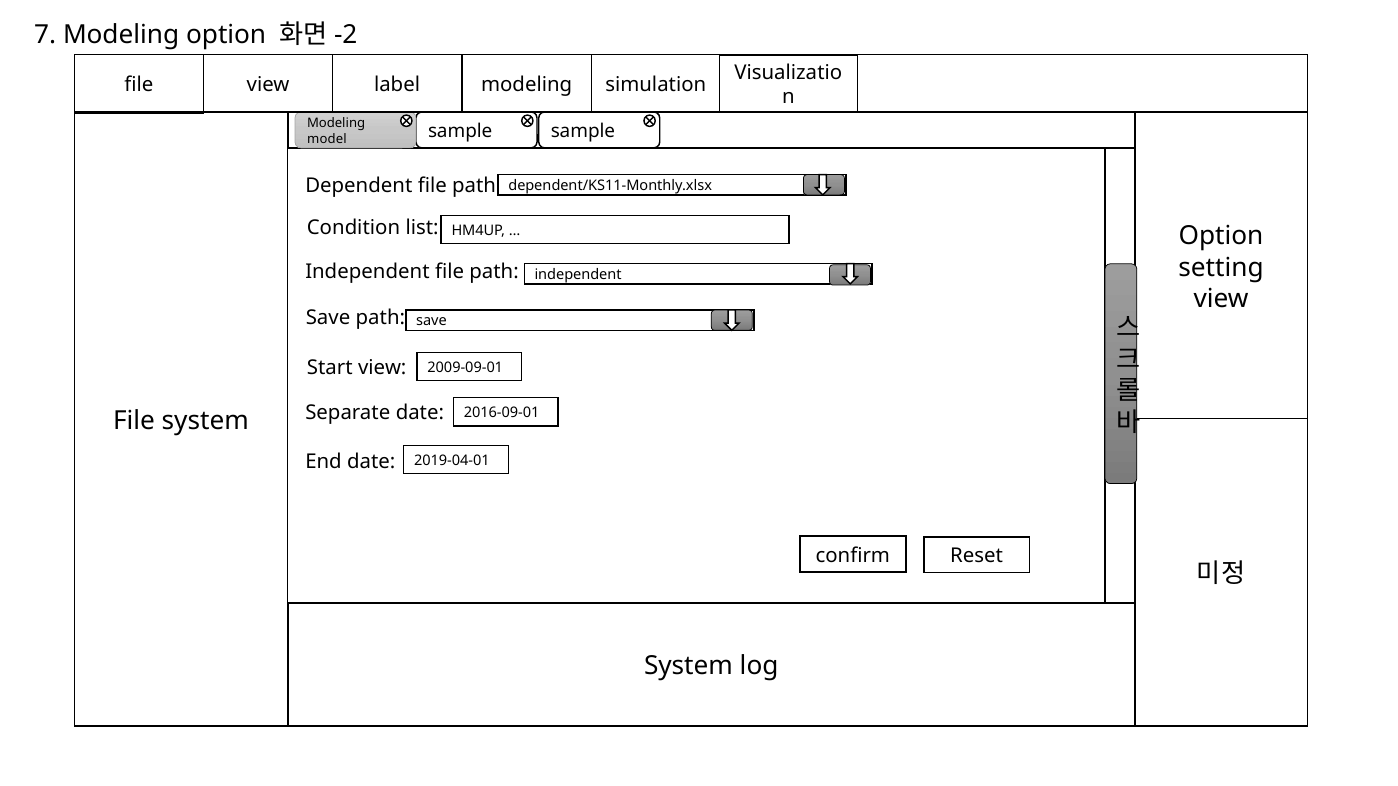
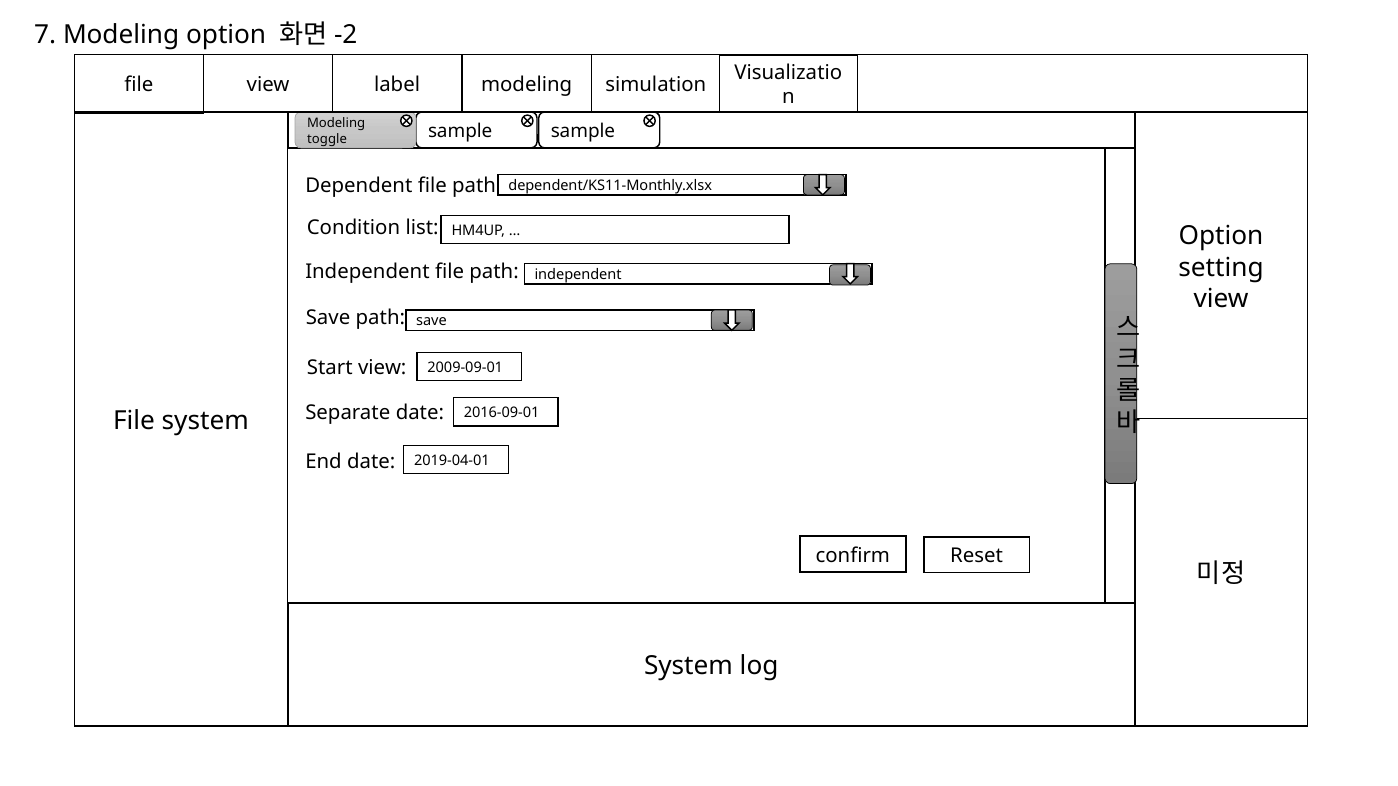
model: model -> toggle (327, 139)
